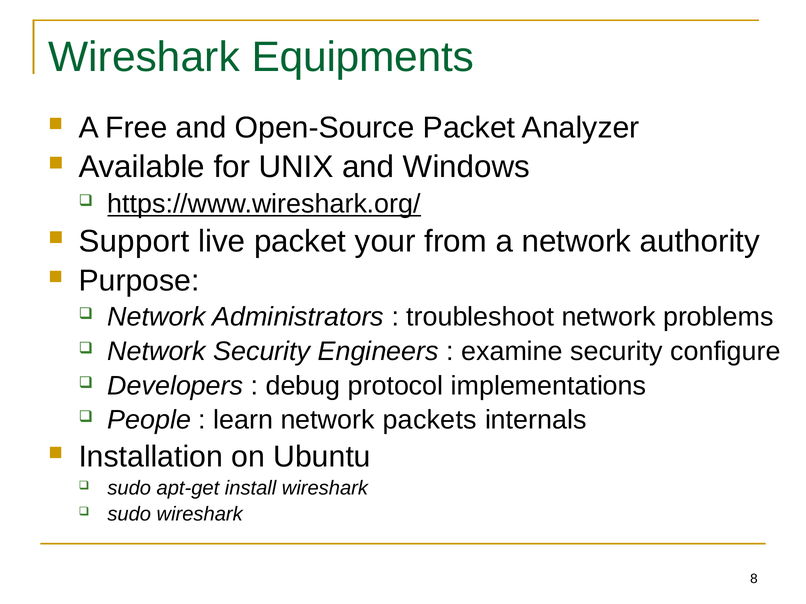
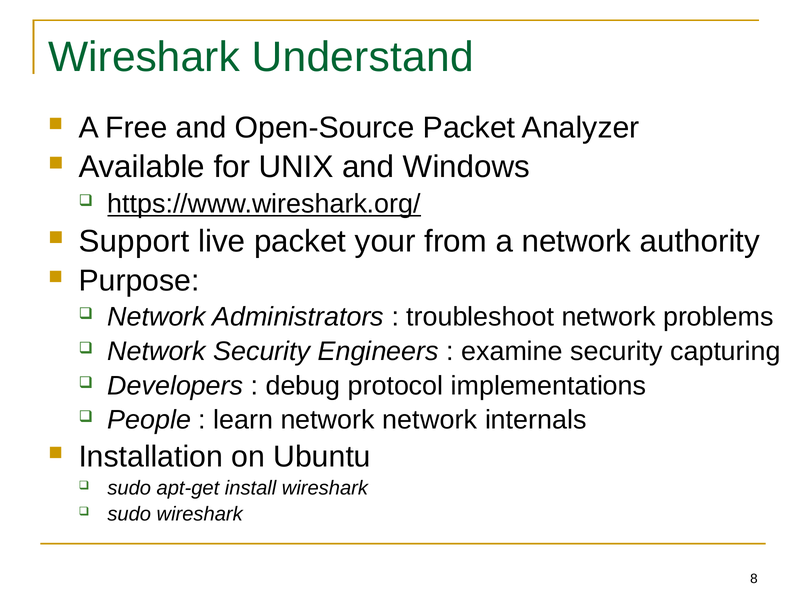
Equipments: Equipments -> Understand (363, 57)
configure: configure -> capturing (725, 352)
network packets: packets -> network (430, 420)
